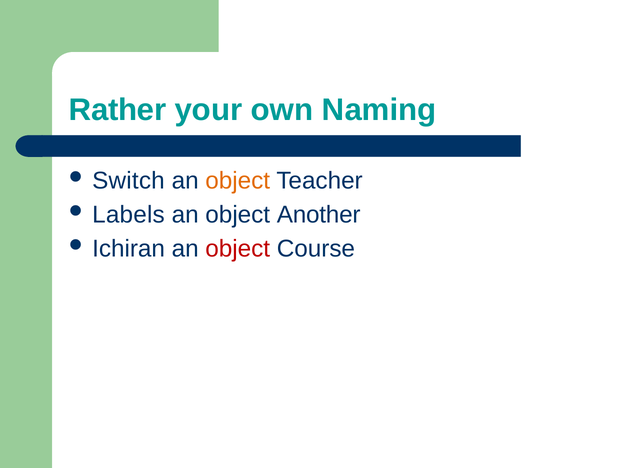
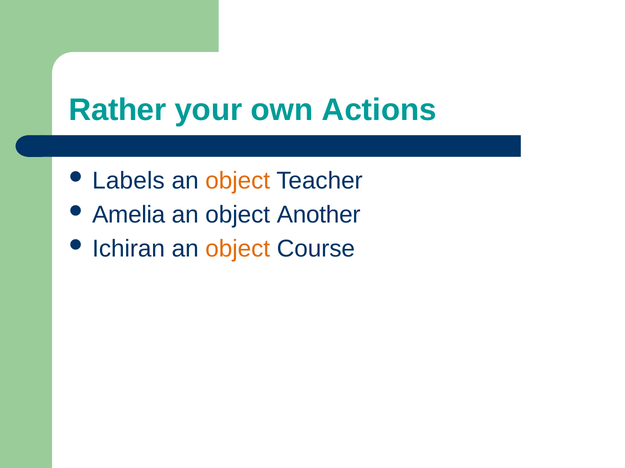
Naming: Naming -> Actions (379, 110)
Switch: Switch -> Labels (128, 181)
Labels: Labels -> Amelia (129, 215)
object colour: red -> orange (238, 249)
